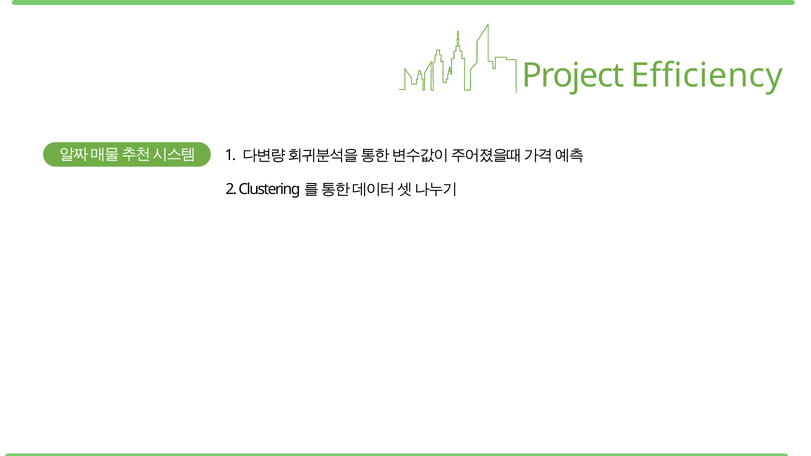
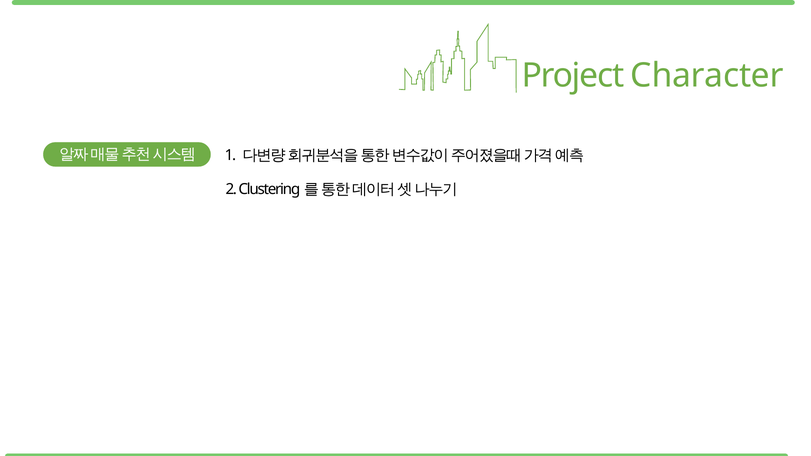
Efficiency: Efficiency -> Character (707, 75)
